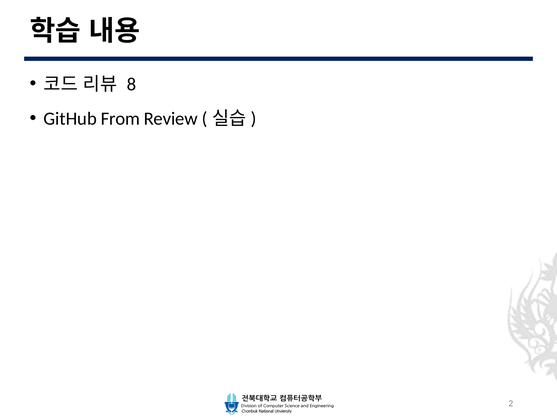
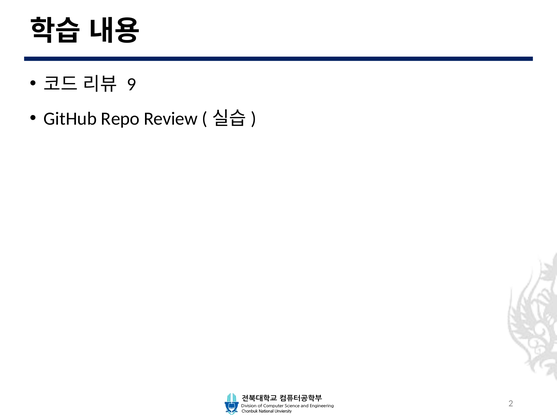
8: 8 -> 9 (131, 84)
From: From -> Repo (120, 119)
